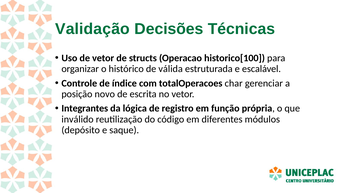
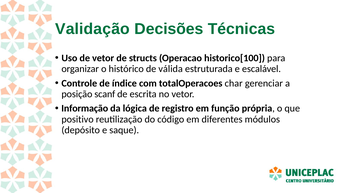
novo: novo -> scanf (105, 94)
Integrantes: Integrantes -> Informação (85, 108)
inválido: inválido -> positivo (78, 119)
